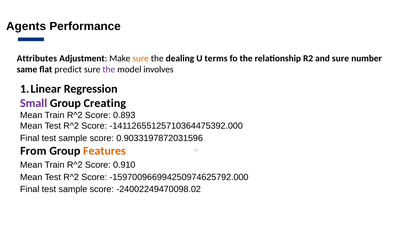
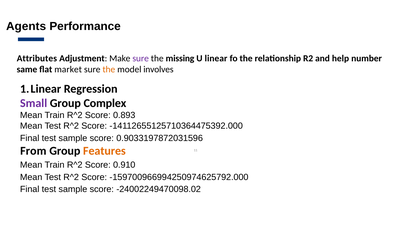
sure colour: orange -> purple (141, 58)
dealing: dealing -> missing (180, 58)
terms: terms -> linear (216, 58)
and sure: sure -> help (341, 58)
predict: predict -> market (68, 70)
the colour: purple -> orange (109, 70)
Creating: Creating -> Complex (105, 103)
